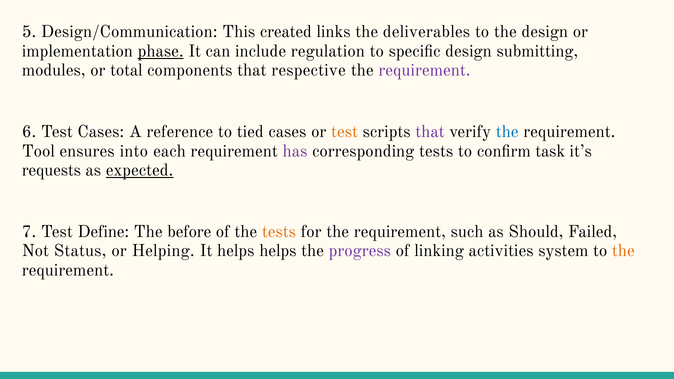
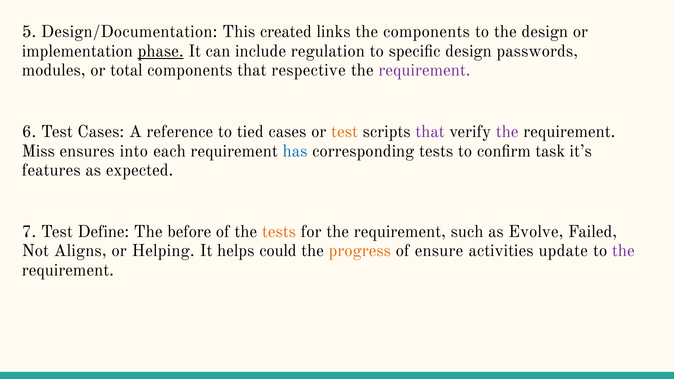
Design/Communication: Design/Communication -> Design/Documentation (129, 32)
the deliverables: deliverables -> components (426, 32)
submitting: submitting -> passwords (537, 51)
the colour: blue -> purple (507, 132)
Tool: Tool -> Miss (38, 151)
has colour: purple -> blue (295, 151)
requests: requests -> features (51, 170)
expected underline: present -> none (140, 170)
Should: Should -> Evolve (536, 232)
Status: Status -> Aligns (80, 251)
helps helps: helps -> could (278, 251)
progress colour: purple -> orange (360, 251)
linking: linking -> ensure (439, 251)
system: system -> update (563, 251)
the colour: orange -> purple (623, 251)
